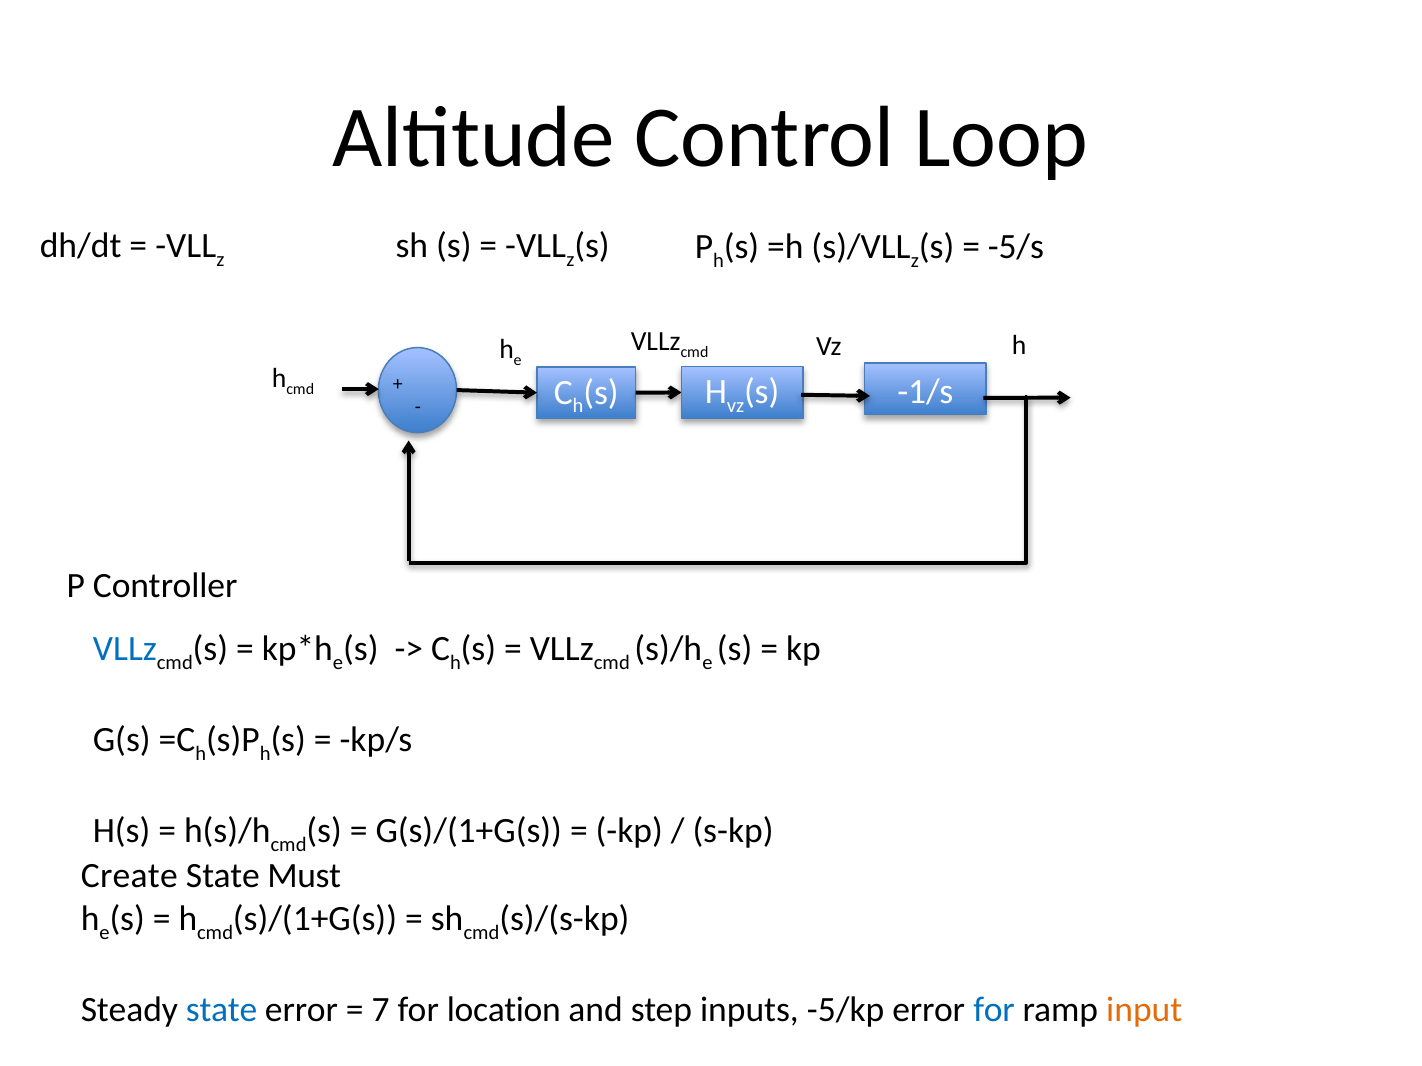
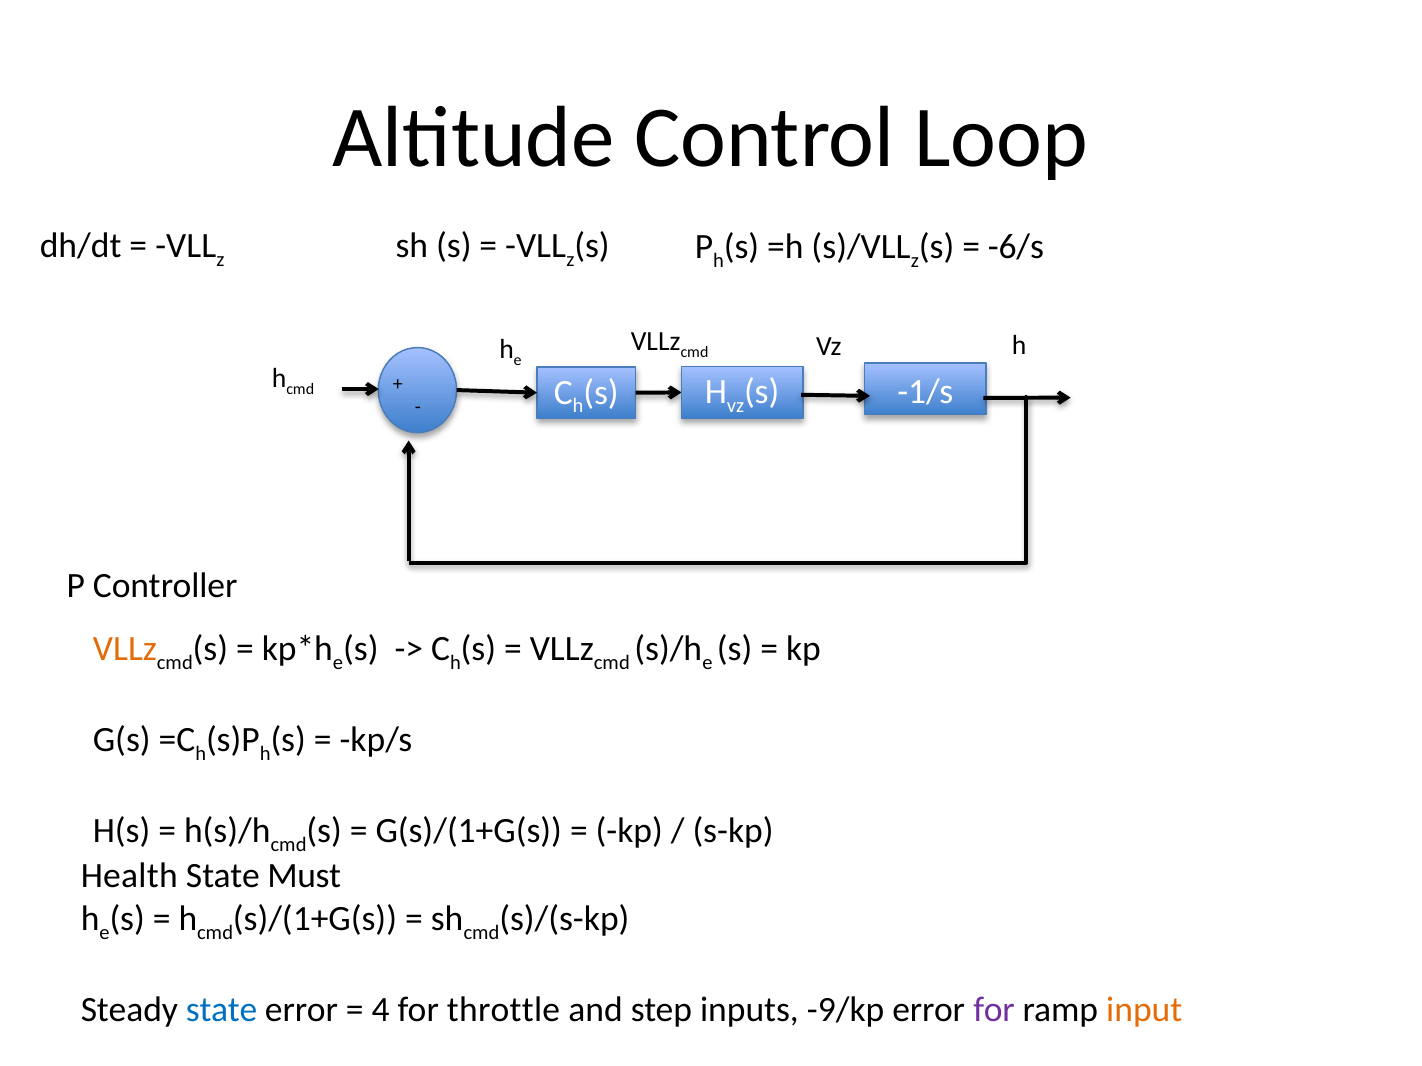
-5/s: -5/s -> -6/s (1016, 247)
VLLz colour: blue -> orange (125, 649)
Create: Create -> Health (129, 876)
7: 7 -> 4 (381, 1010)
location: location -> throttle (504, 1010)
-5/kp: -5/kp -> -9/kp (846, 1010)
for colour: blue -> purple (994, 1010)
